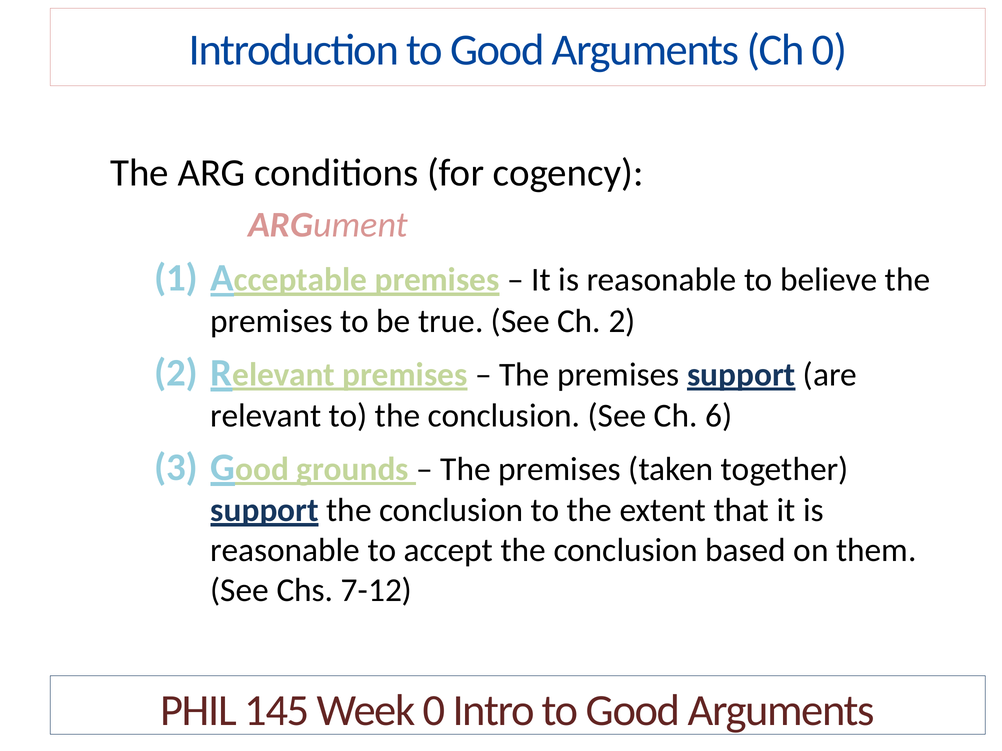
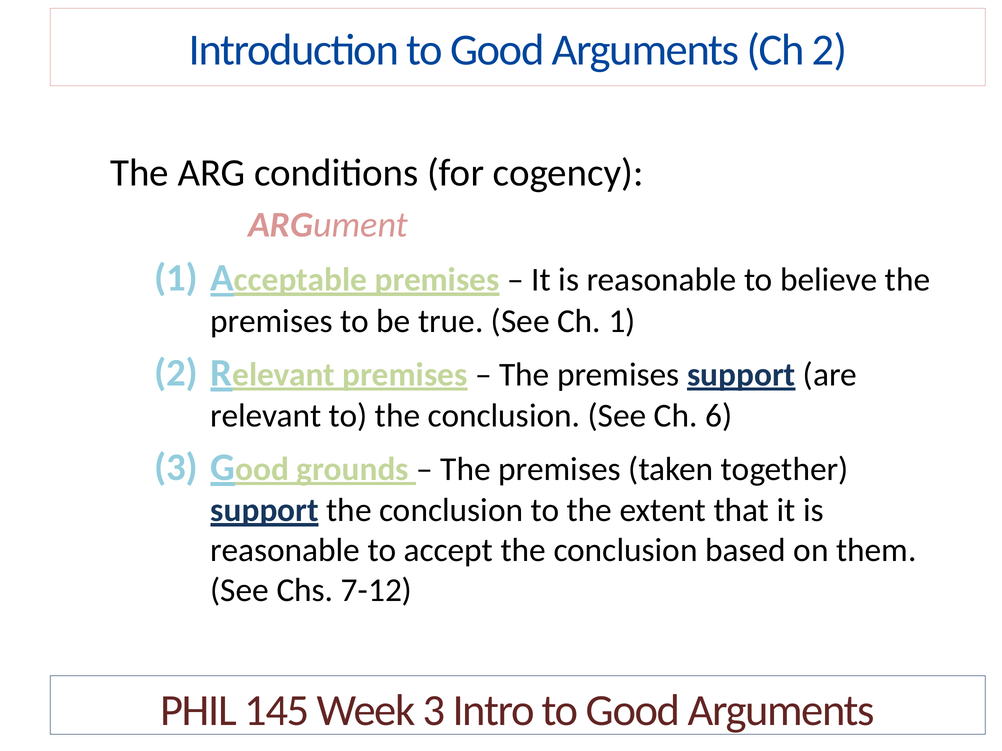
Ch 0: 0 -> 2 (829, 50)
Ch 2: 2 -> 1 (622, 321)
Week 0: 0 -> 3 (434, 711)
